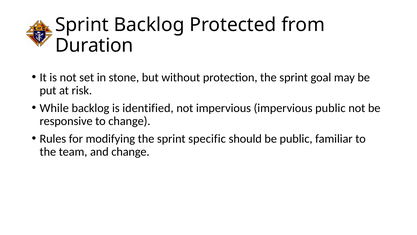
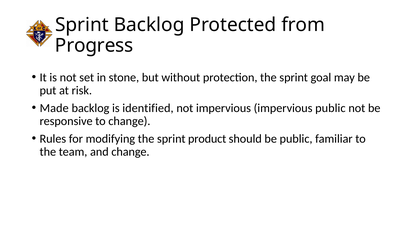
Duration: Duration -> Progress (94, 45)
While: While -> Made (54, 108)
specific: specific -> product (207, 138)
